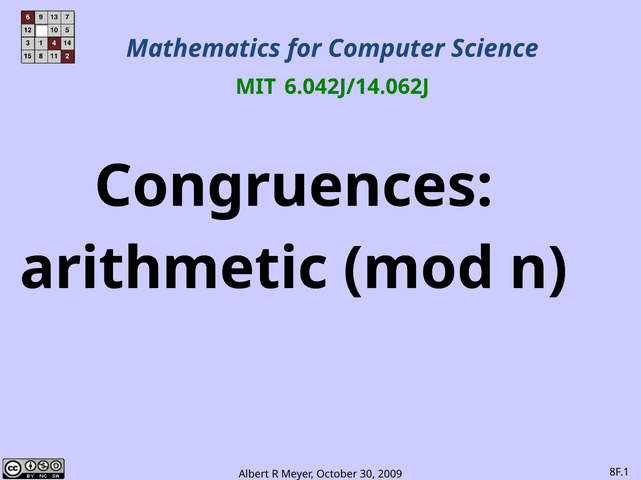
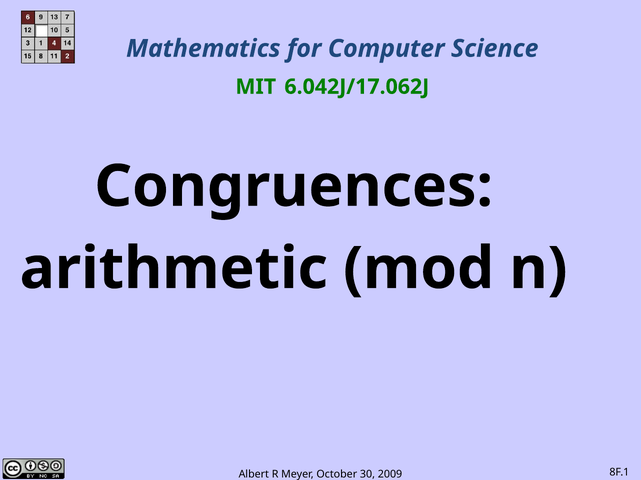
6.042J/14.062J: 6.042J/14.062J -> 6.042J/17.062J (357, 87)
